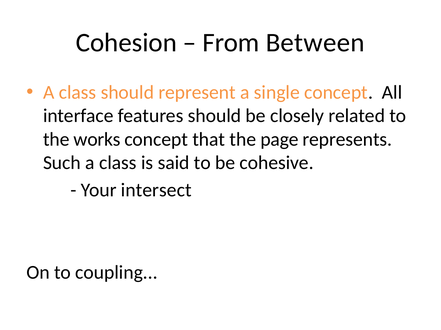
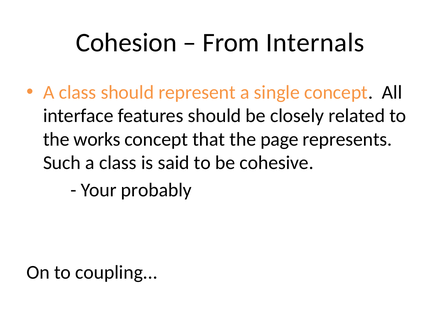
Between: Between -> Internals (315, 43)
intersect: intersect -> probably (156, 191)
